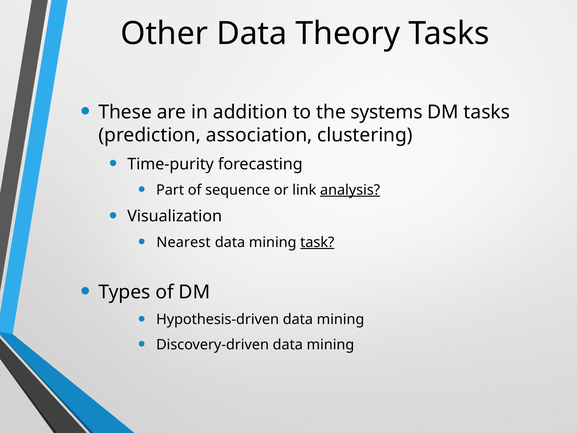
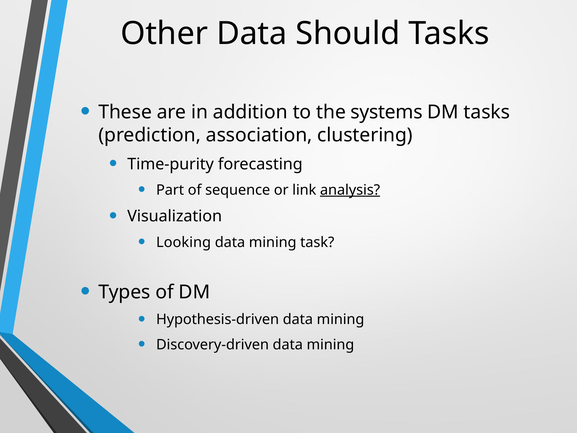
Theory: Theory -> Should (348, 33)
Nearest: Nearest -> Looking (184, 242)
task underline: present -> none (317, 242)
